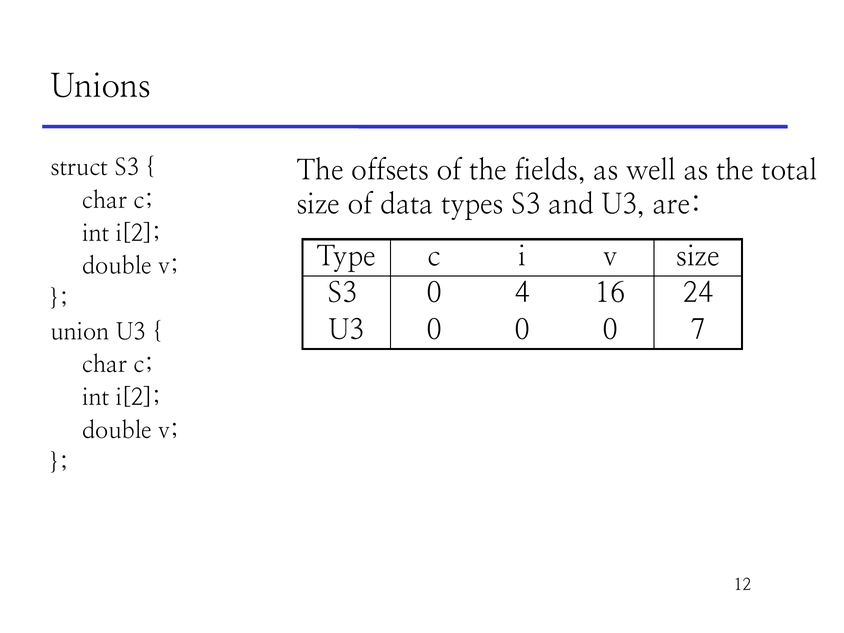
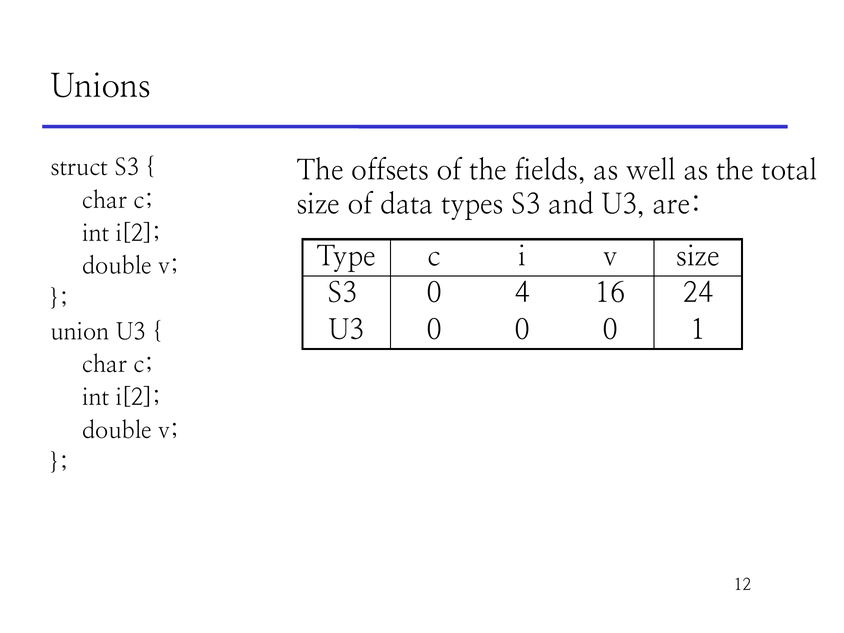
7: 7 -> 1 (698, 330)
